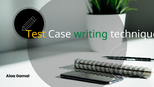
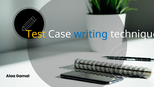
writing colour: green -> blue (91, 34)
